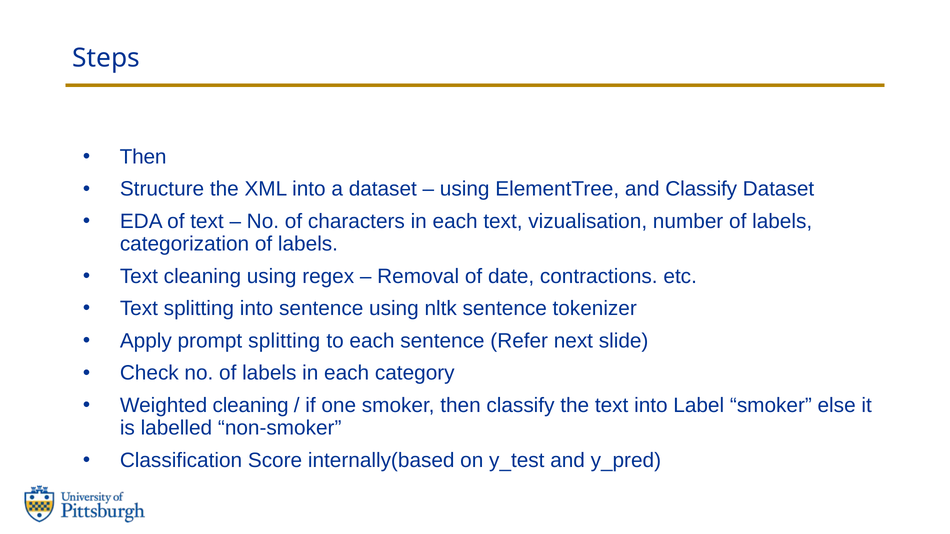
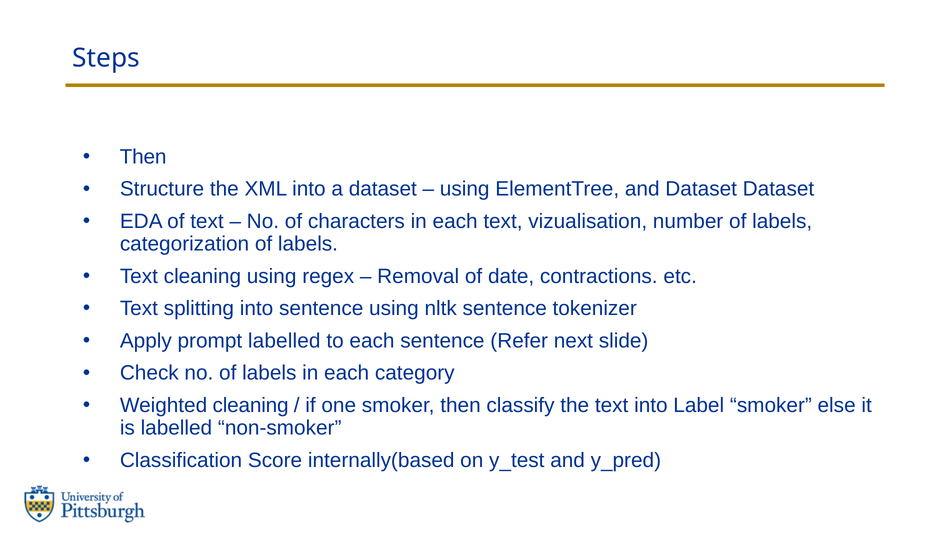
and Classify: Classify -> Dataset (701, 189)
prompt splitting: splitting -> labelled (284, 341)
